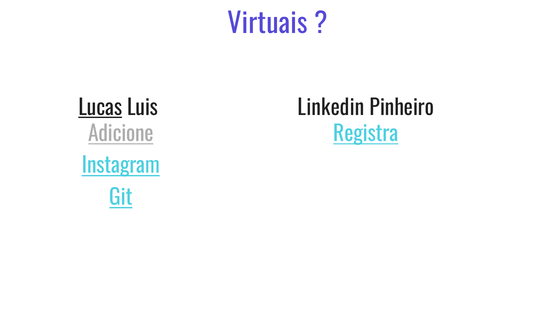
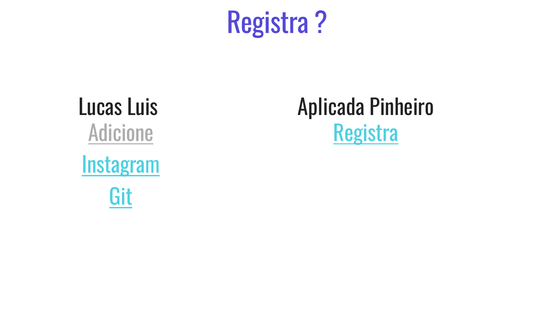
Virtuais: Virtuais -> Registra (268, 24)
Lucas underline: present -> none (100, 108)
Linkedin: Linkedin -> Aplicada (331, 108)
